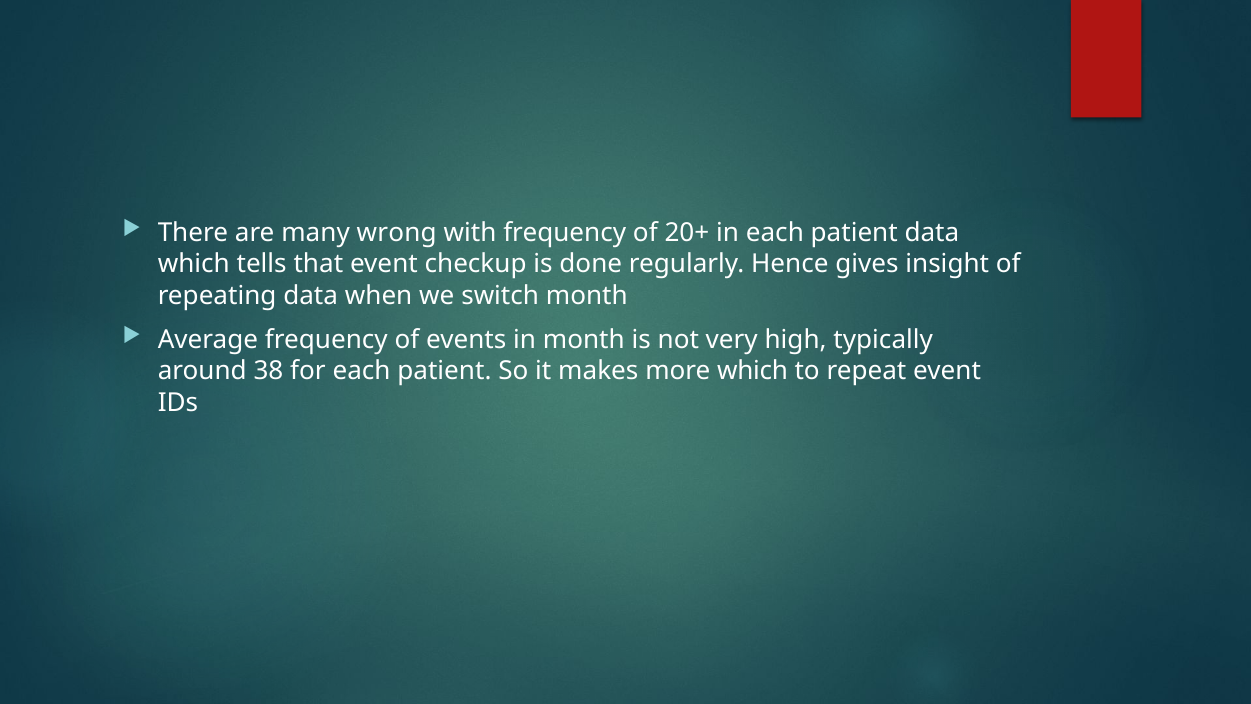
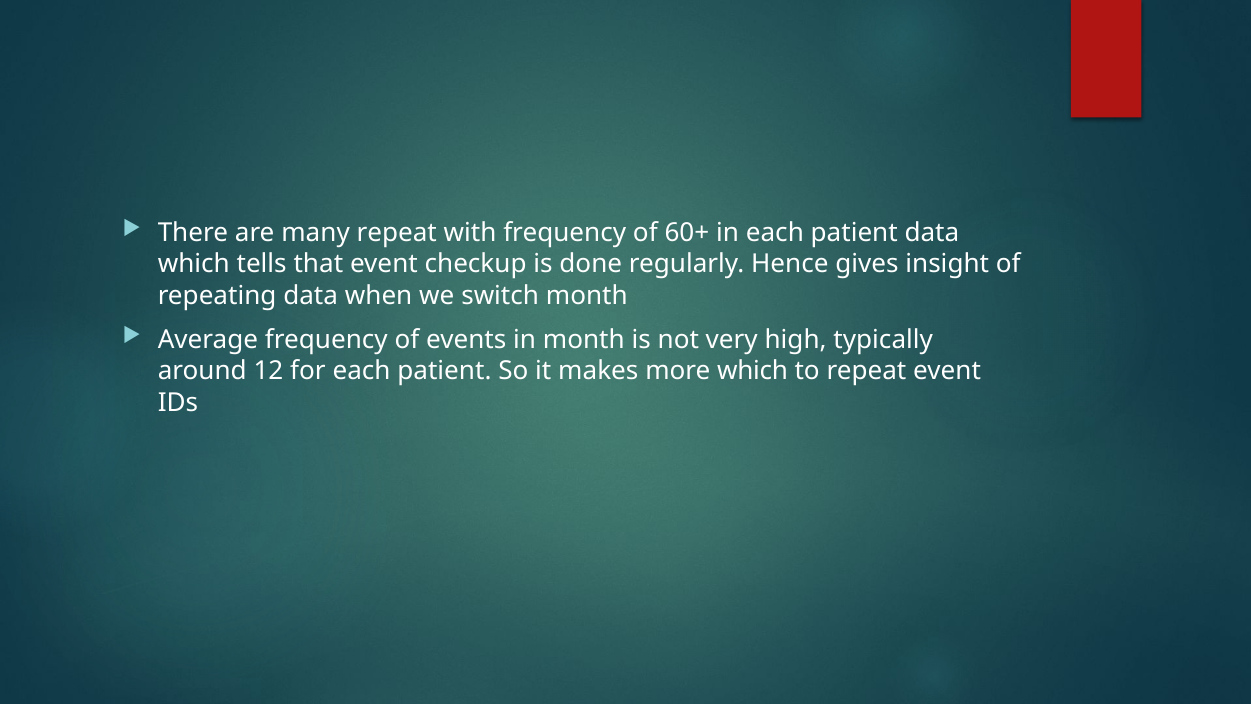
many wrong: wrong -> repeat (397, 233)
20+: 20+ -> 60+ (687, 233)
38: 38 -> 12 (268, 371)
